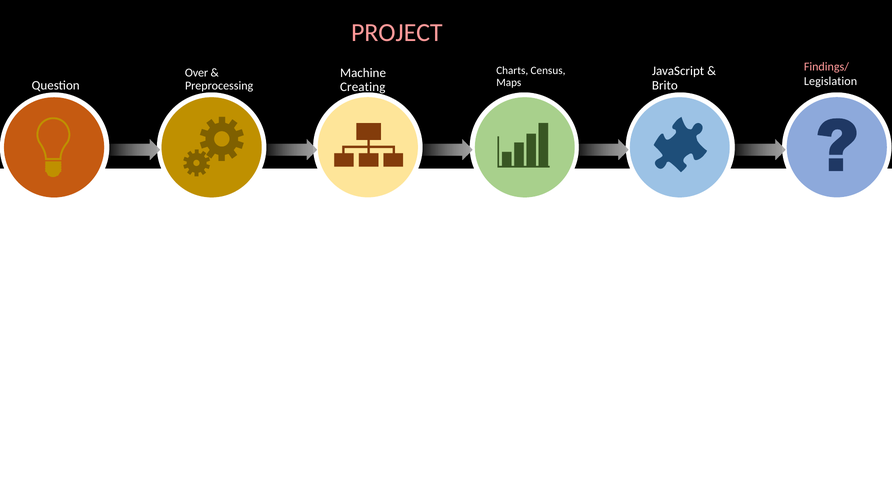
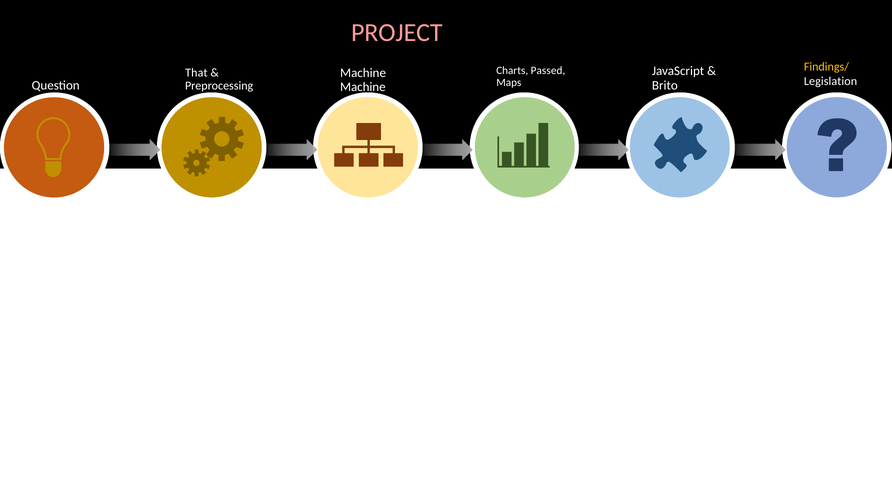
Findings/ colour: pink -> yellow (826, 67)
Census: Census -> Passed (548, 70)
Over: Over -> That (196, 73)
Creating: Creating -> Machine (363, 87)
